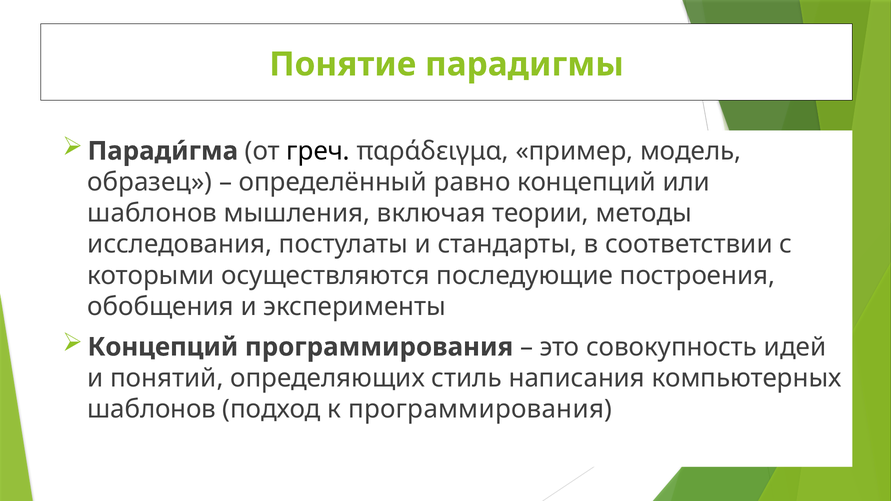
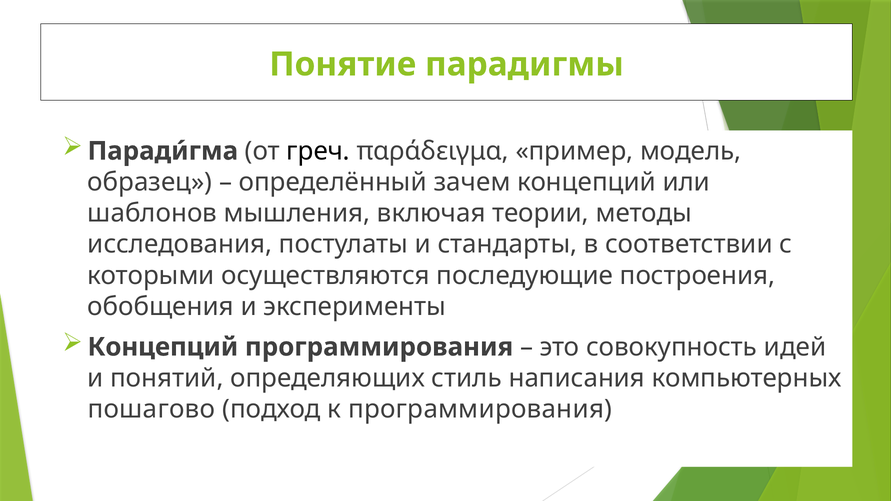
равно: равно -> зачем (472, 182)
шаблонов: шаблонов -> пошагово (151, 409)
